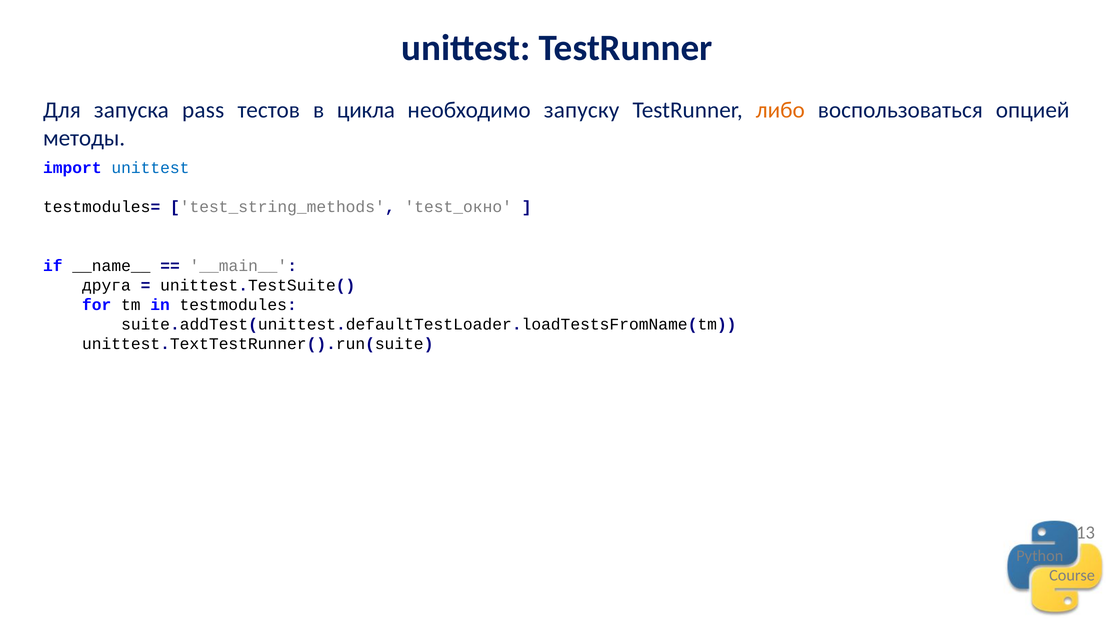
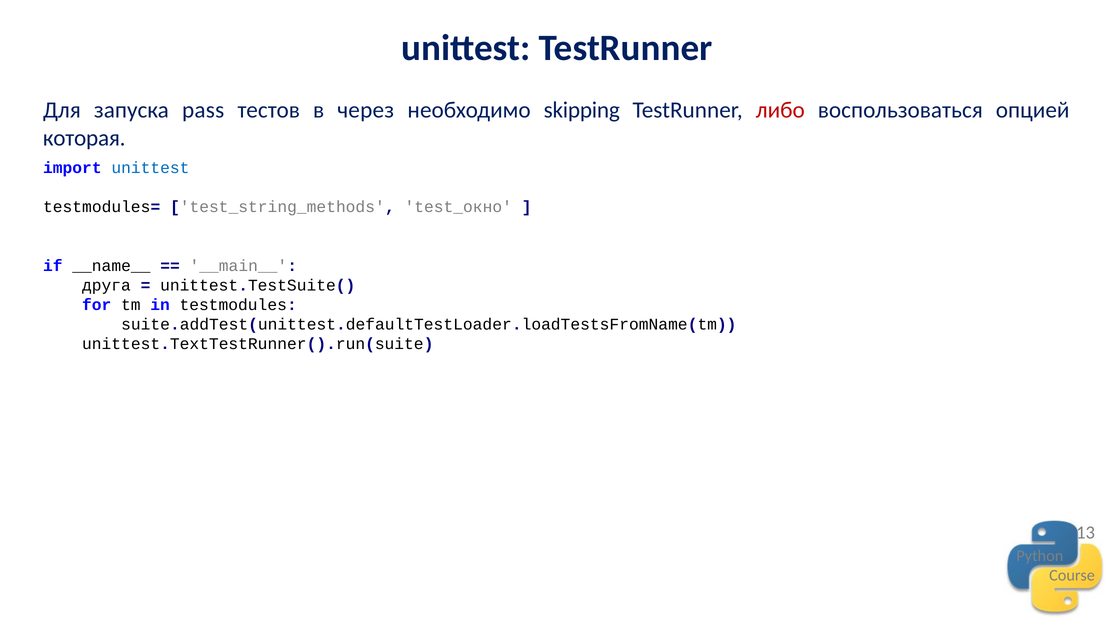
цикла: цикла -> через (366, 110)
запуску: запуску -> skipping (582, 110)
либо colour: orange -> red (780, 110)
методы: методы -> которая (84, 138)
